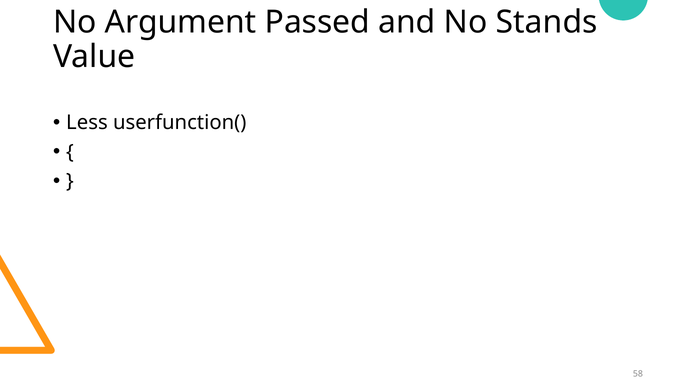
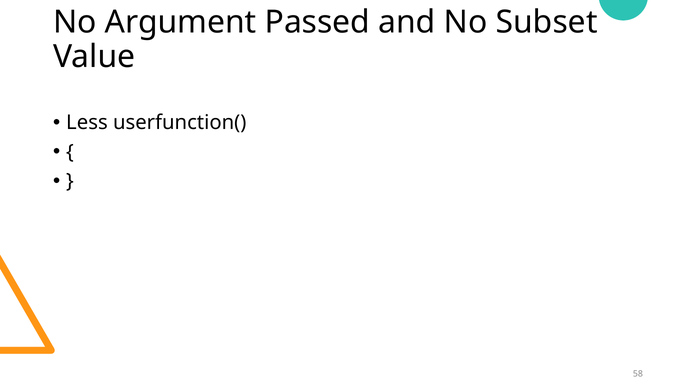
Stands: Stands -> Subset (547, 22)
